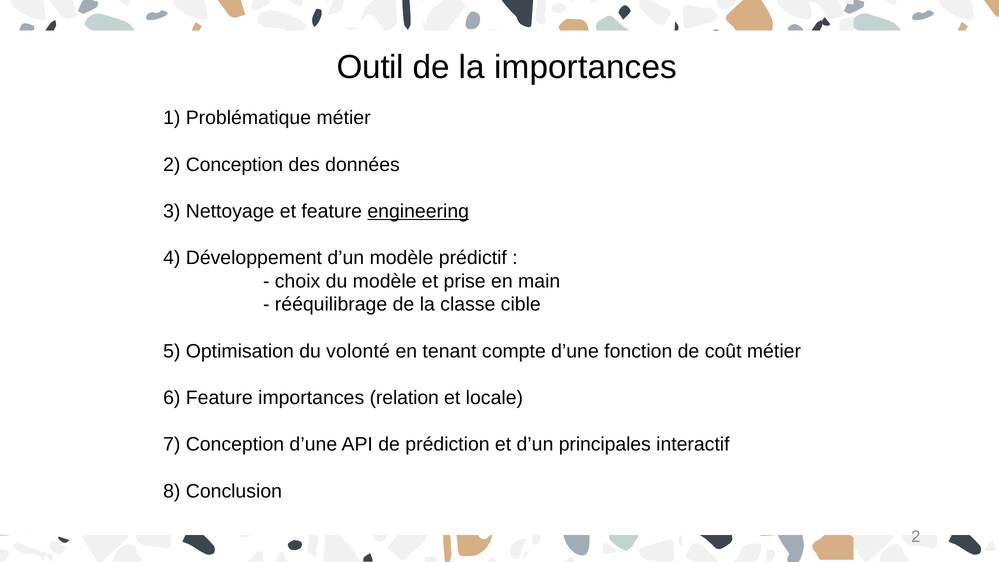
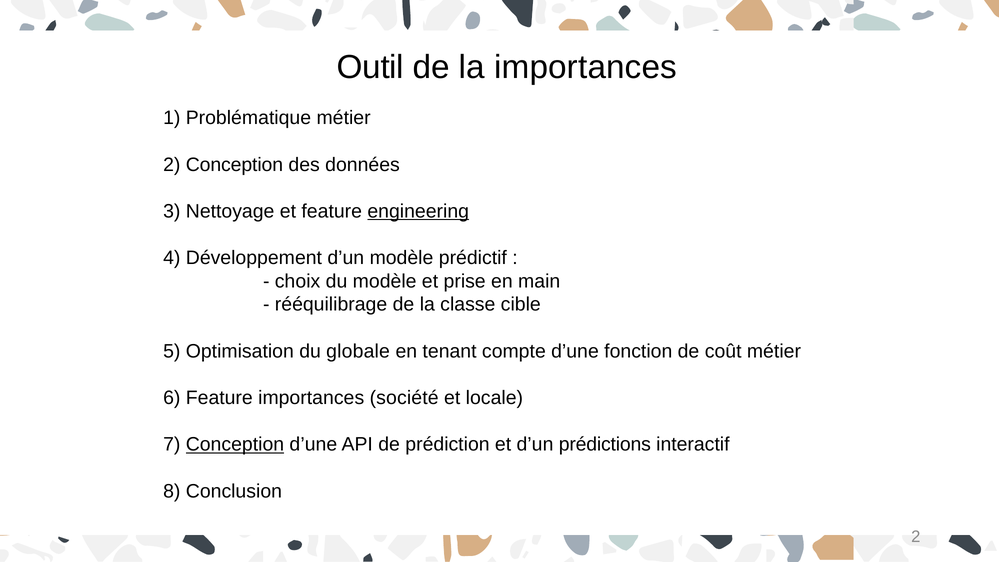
volonté: volonté -> globale (358, 351)
relation: relation -> société (404, 398)
Conception underline: none -> present (235, 444)
principales: principales -> prédictions (605, 444)
